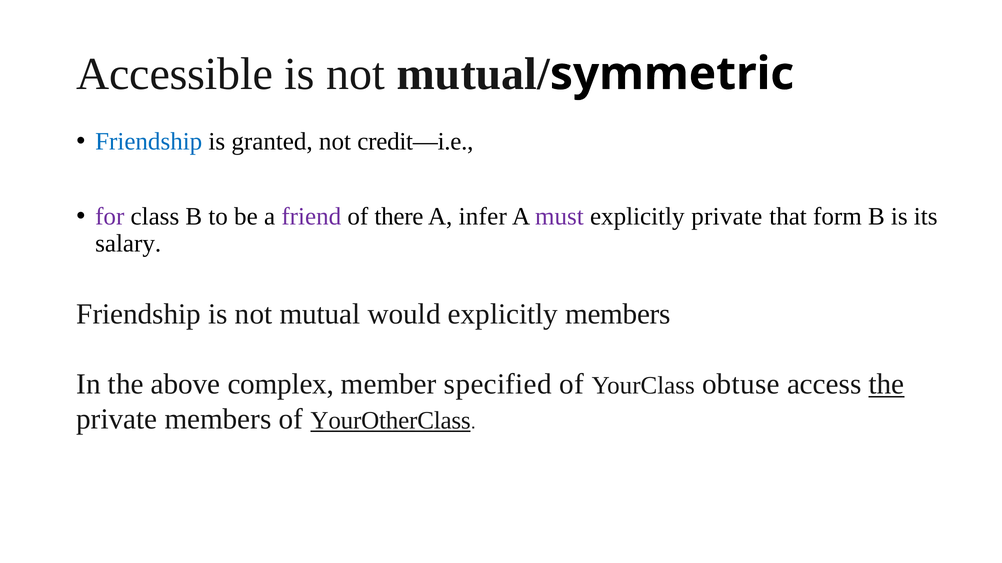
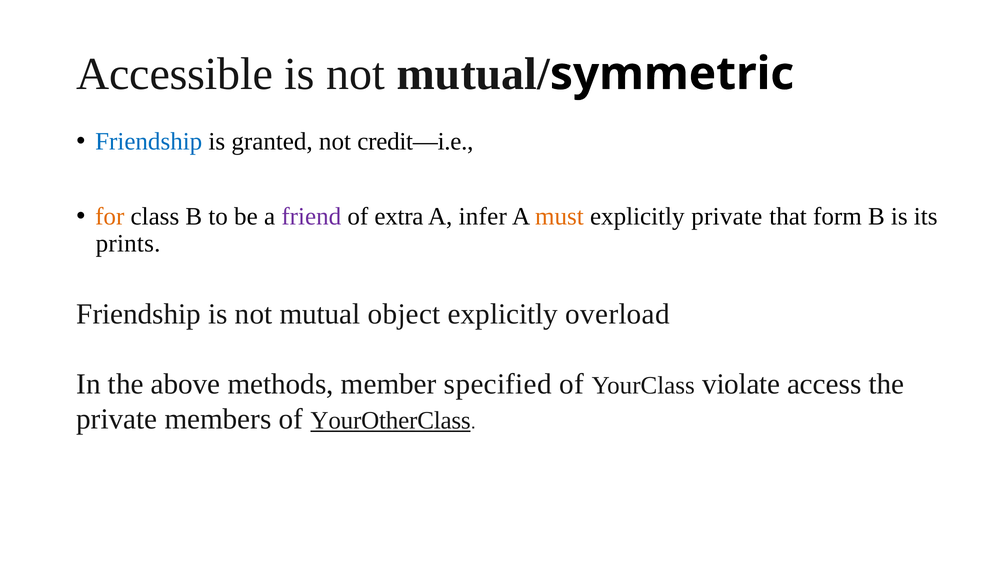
for colour: purple -> orange (110, 217)
there: there -> extra (399, 217)
must colour: purple -> orange (559, 217)
salary: salary -> prints (128, 244)
would: would -> object (404, 314)
explicitly members: members -> overload (618, 314)
complex: complex -> methods (281, 385)
obtuse: obtuse -> violate (741, 385)
the underline: present -> none (887, 385)
